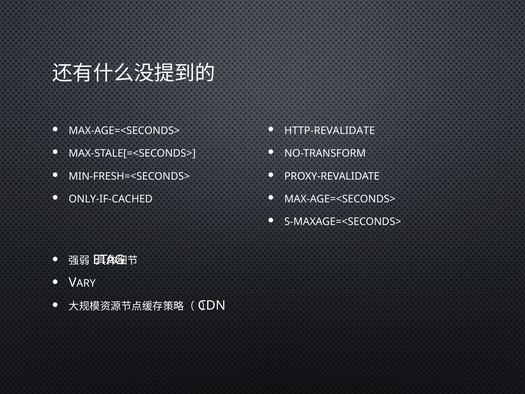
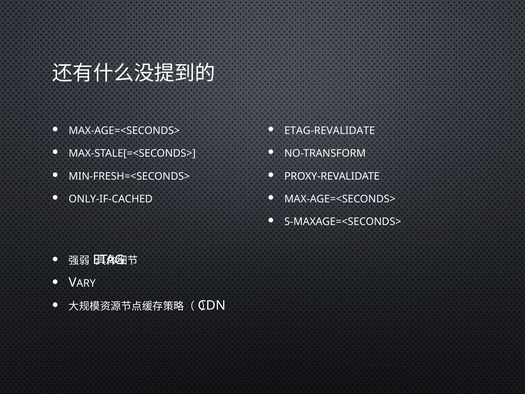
HTTP-REVALIDATE: HTTP-REVALIDATE -> ETAG-REVALIDATE (330, 131)
